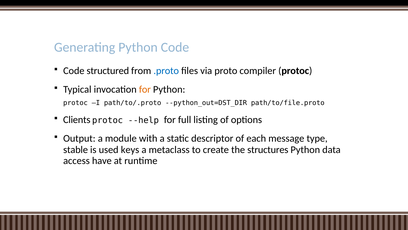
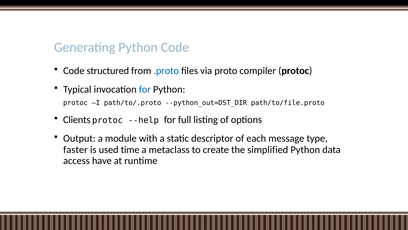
for colour: orange -> blue (145, 89)
stable: stable -> faster (75, 149)
keys: keys -> time (130, 149)
structures: structures -> simplified (268, 149)
